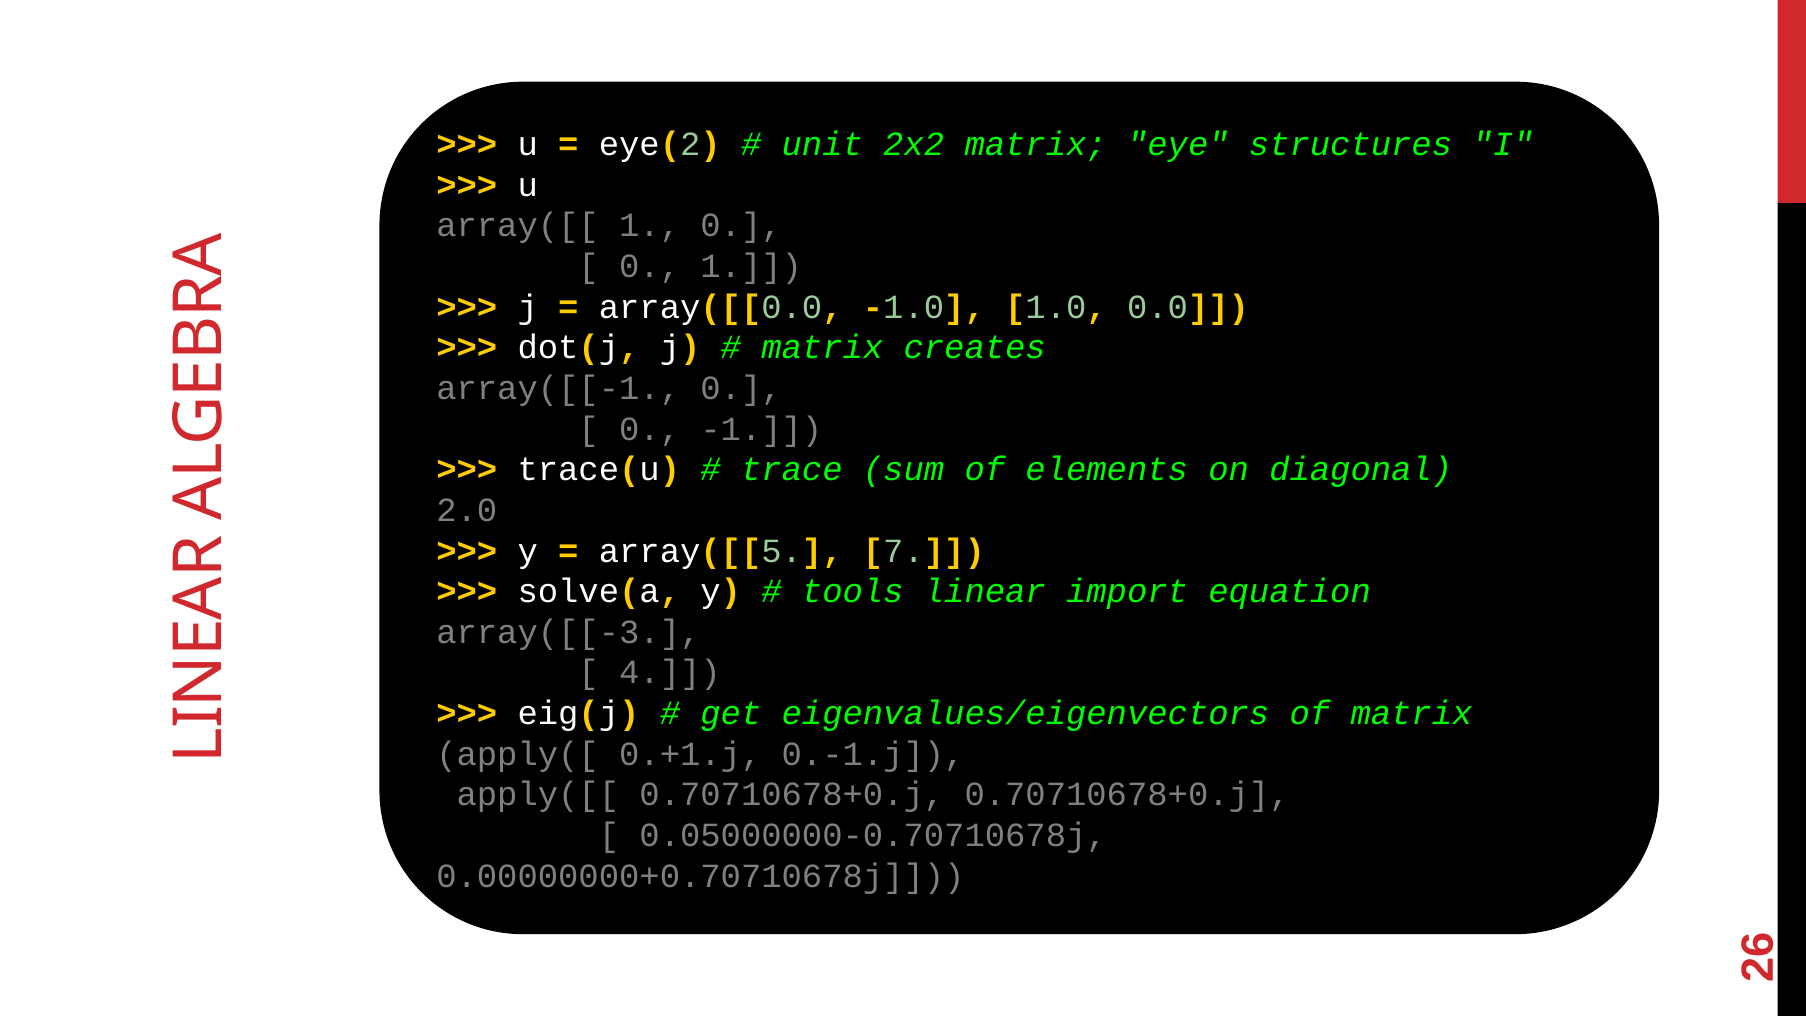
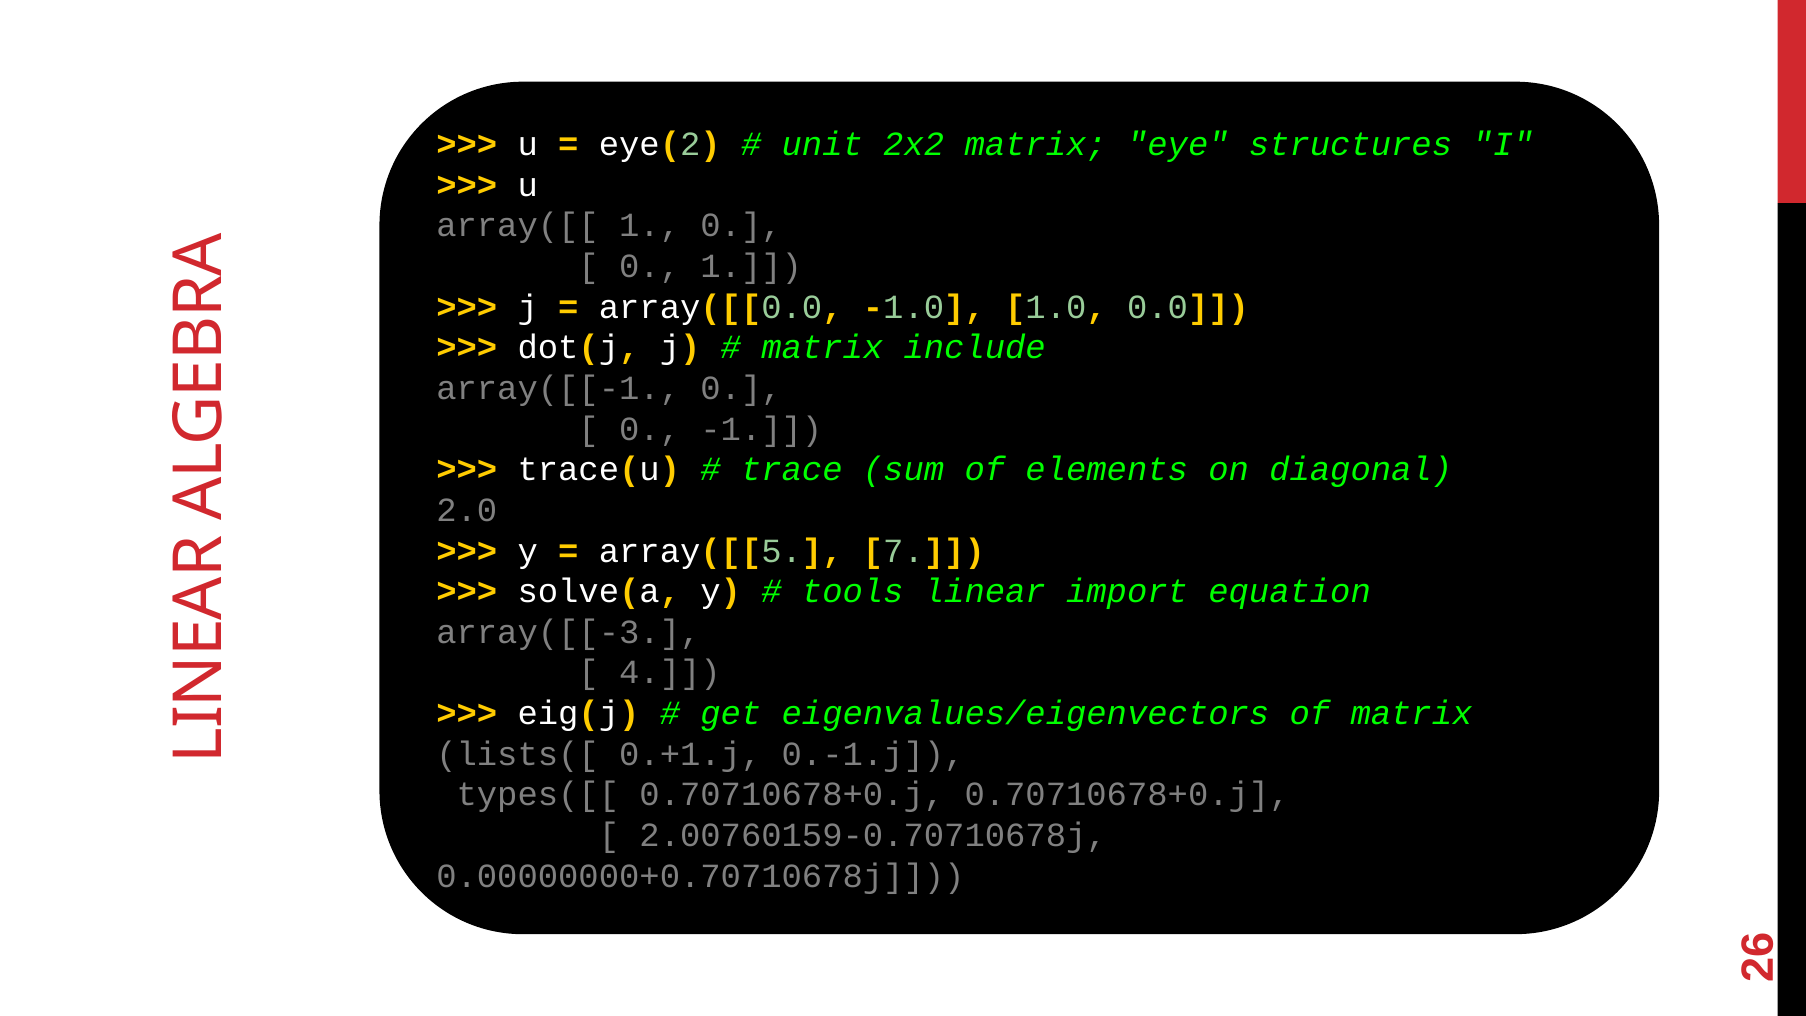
creates: creates -> include (975, 348)
apply([: apply([ -> lists([ (518, 754)
apply([[: apply([[ -> types([[ (538, 795)
0.05000000-0.70710678j: 0.05000000-0.70710678j -> 2.00760159-0.70710678j (873, 835)
